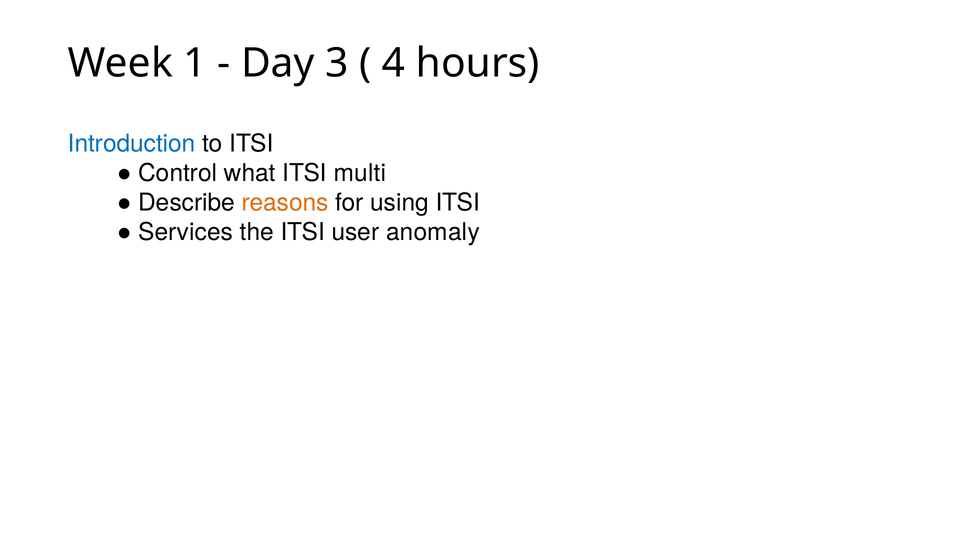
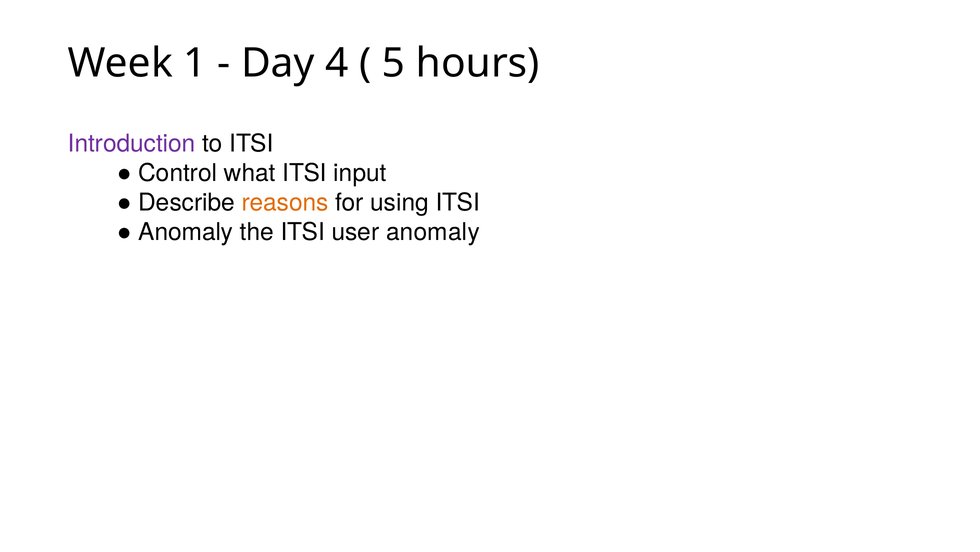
3: 3 -> 4 (337, 63)
4: 4 -> 5 (394, 63)
Introduction colour: blue -> purple (132, 143)
multi: multi -> input (360, 173)
Services: Services -> Anomaly (186, 232)
